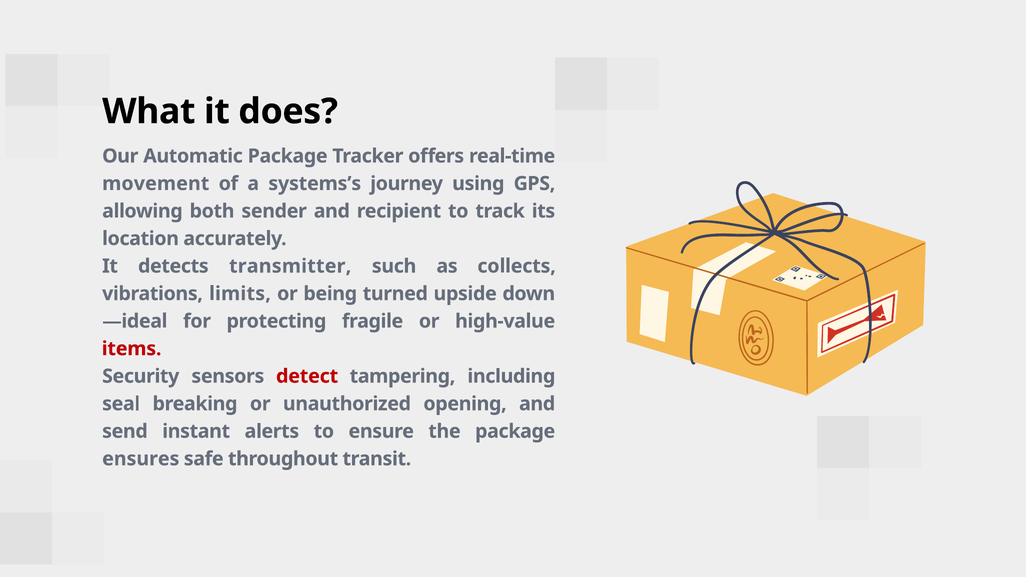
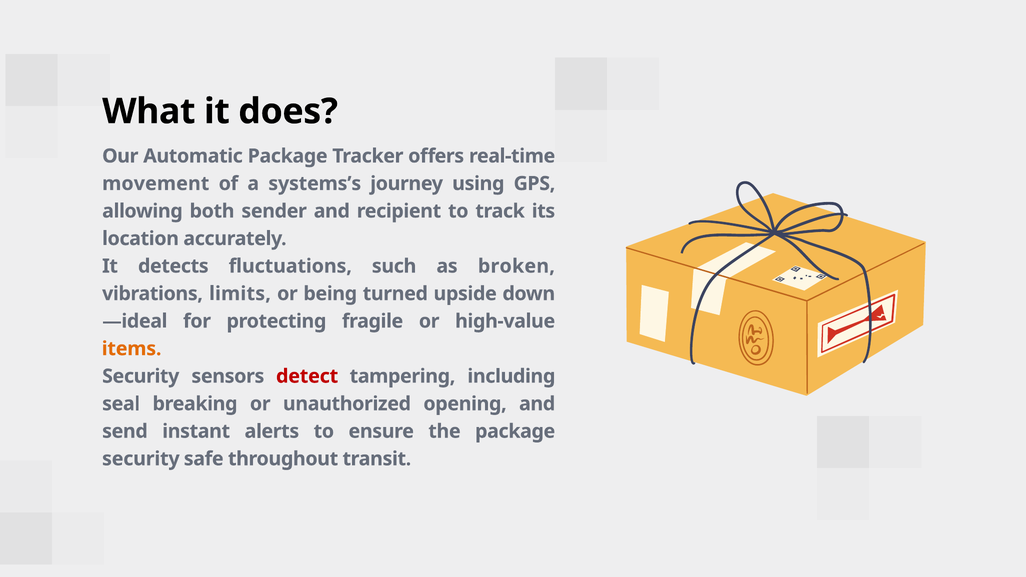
transmitter: transmitter -> fluctuations (290, 266)
collects: collects -> broken (516, 266)
items colour: red -> orange (132, 349)
ensures: ensures -> security (141, 459)
